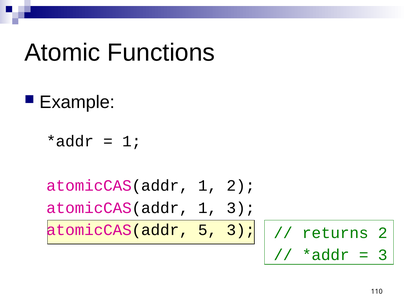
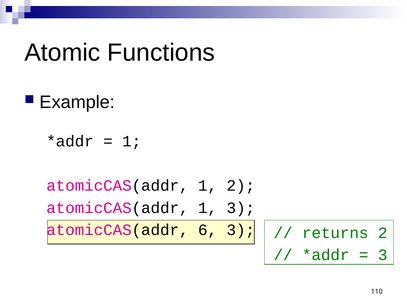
5: 5 -> 6 (208, 230)
